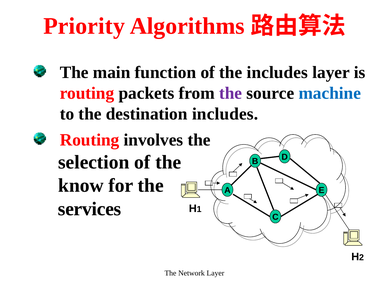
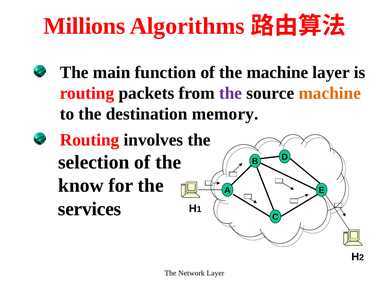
Priority: Priority -> Millions (84, 26)
the includes: includes -> machine (277, 72)
machine colour: blue -> orange (330, 93)
destination includes: includes -> memory (225, 114)
